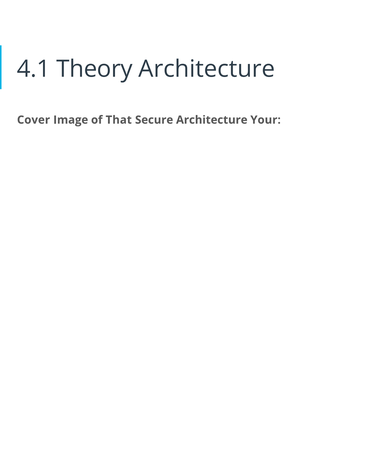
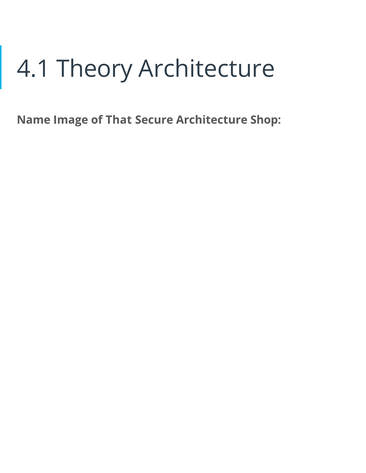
Cover: Cover -> Name (34, 120)
Your: Your -> Shop (266, 120)
